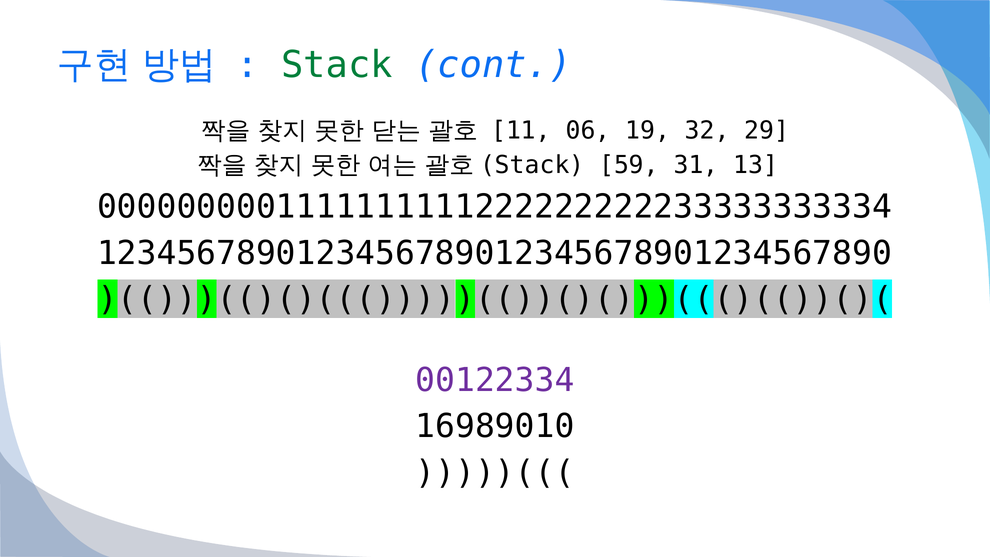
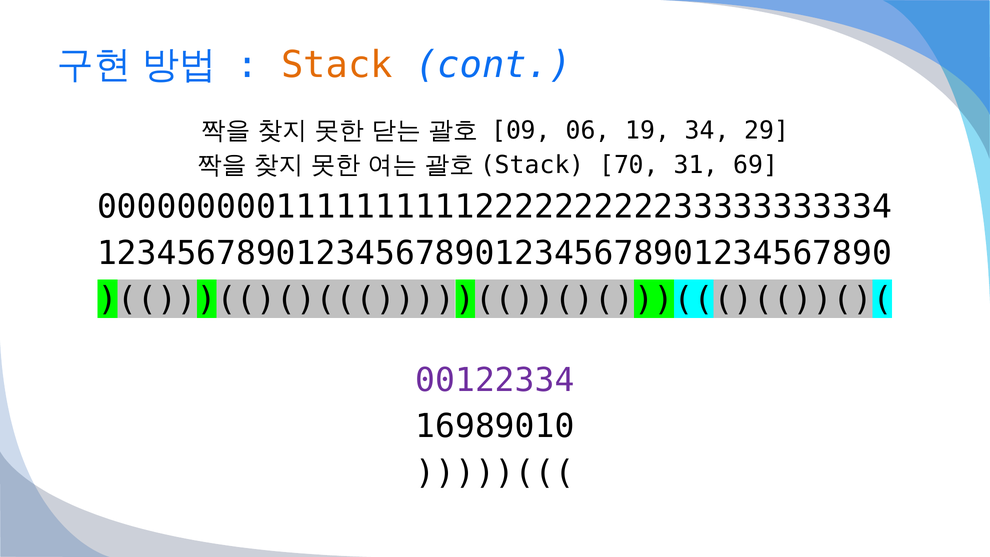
Stack colour: green -> orange (337, 65)
11: 11 -> 09 (521, 131)
32: 32 -> 34 (707, 131)
59: 59 -> 70 (629, 165)
13: 13 -> 69 (756, 165)
